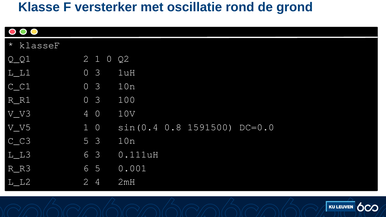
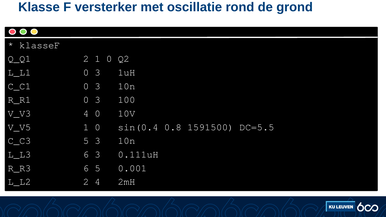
DC=0.0: DC=0.0 -> DC=5.5 (257, 127)
